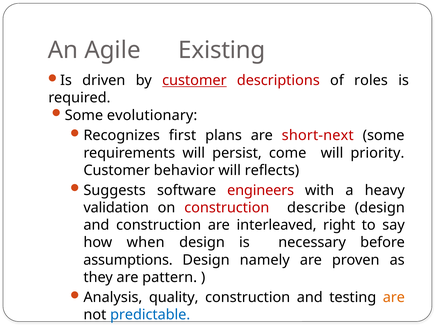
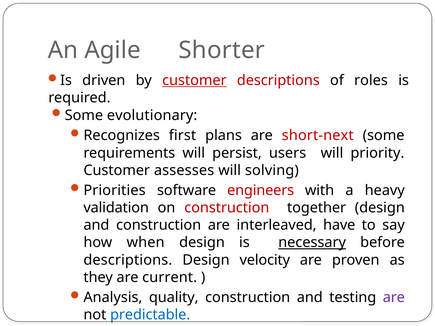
Existing: Existing -> Shorter (222, 50)
come: come -> users (288, 153)
behavior: behavior -> assesses (184, 170)
reflects: reflects -> solving (272, 170)
Suggests: Suggests -> Priorities (115, 191)
describe: describe -> together (317, 208)
right: right -> have (339, 225)
necessary underline: none -> present (312, 243)
assumptions: assumptions -> descriptions (128, 260)
namely: namely -> velocity (265, 260)
pattern: pattern -> current (170, 278)
are colour: orange -> purple (394, 298)
